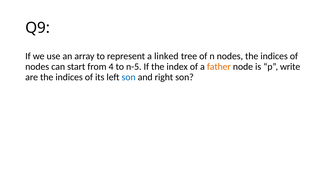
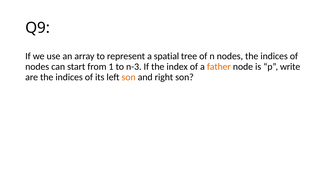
linked: linked -> spatial (166, 56)
4: 4 -> 1 (111, 67)
n-5: n-5 -> n-3 (134, 67)
son colour: blue -> orange (129, 77)
